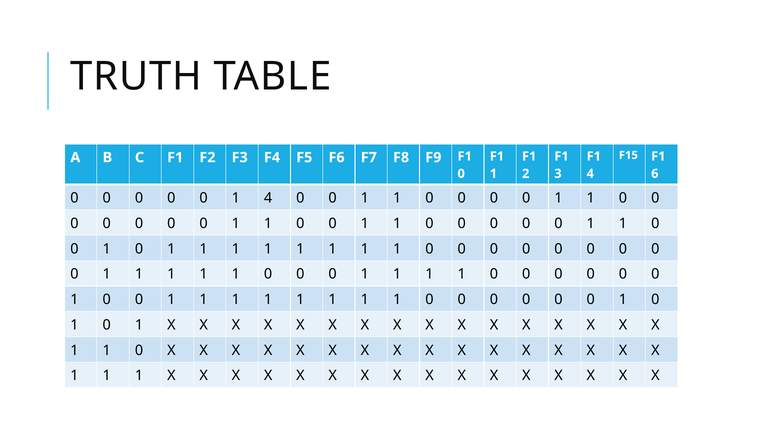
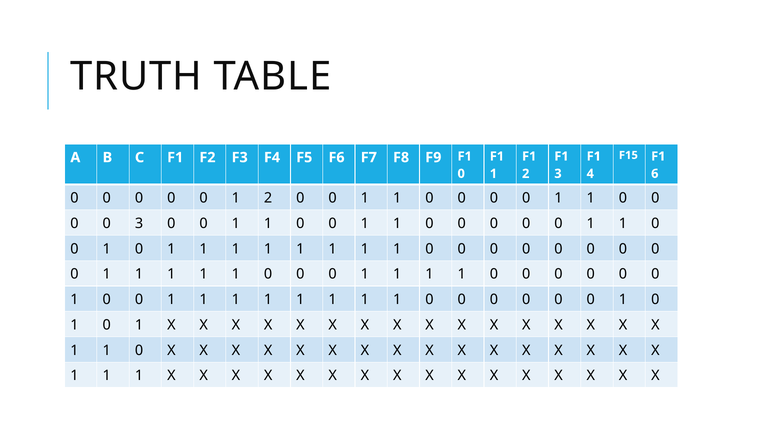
1 4: 4 -> 2 (268, 198)
0: 0 -> 3 (139, 224)
